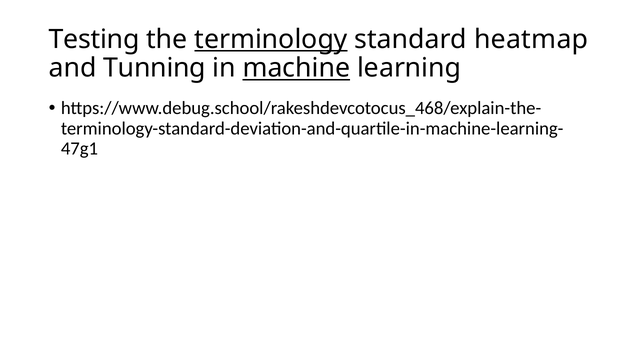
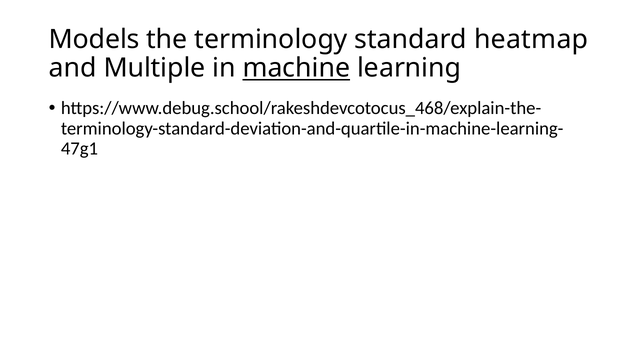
Testing: Testing -> Models (94, 39)
terminology underline: present -> none (271, 39)
Tunning: Tunning -> Multiple (155, 68)
